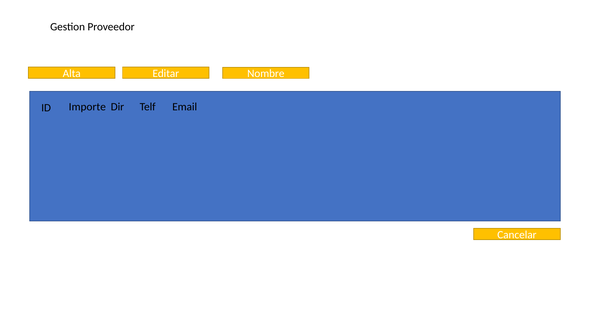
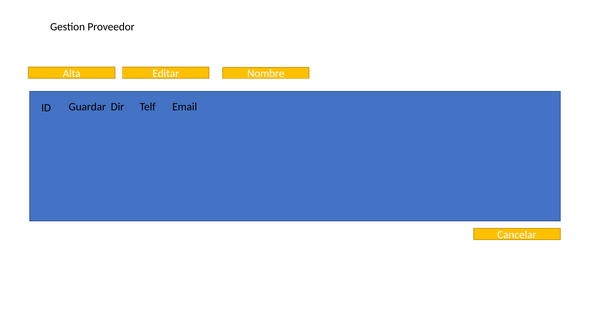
Importe: Importe -> Guardar (87, 107)
